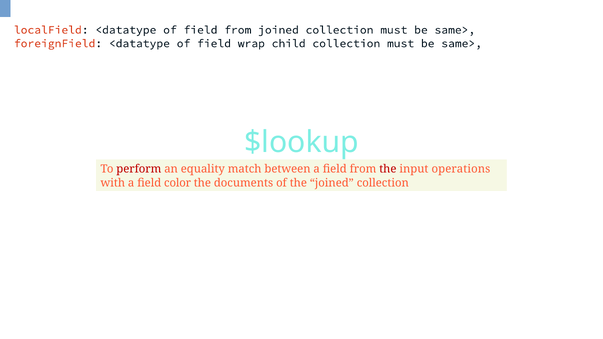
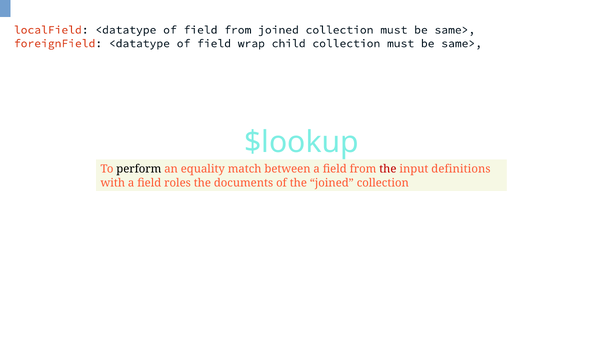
perform colour: red -> black (139, 169)
operations: operations -> definitions (461, 169)
color: color -> roles (177, 183)
